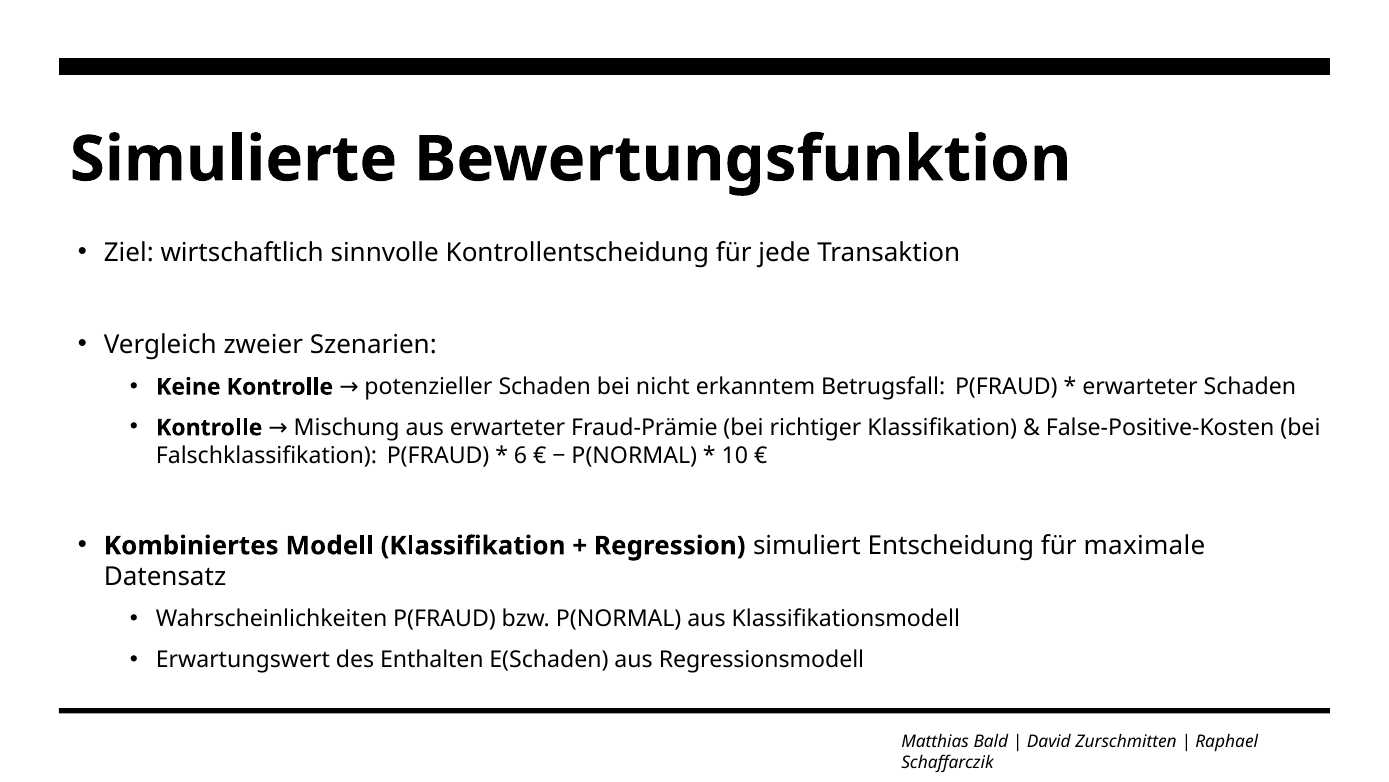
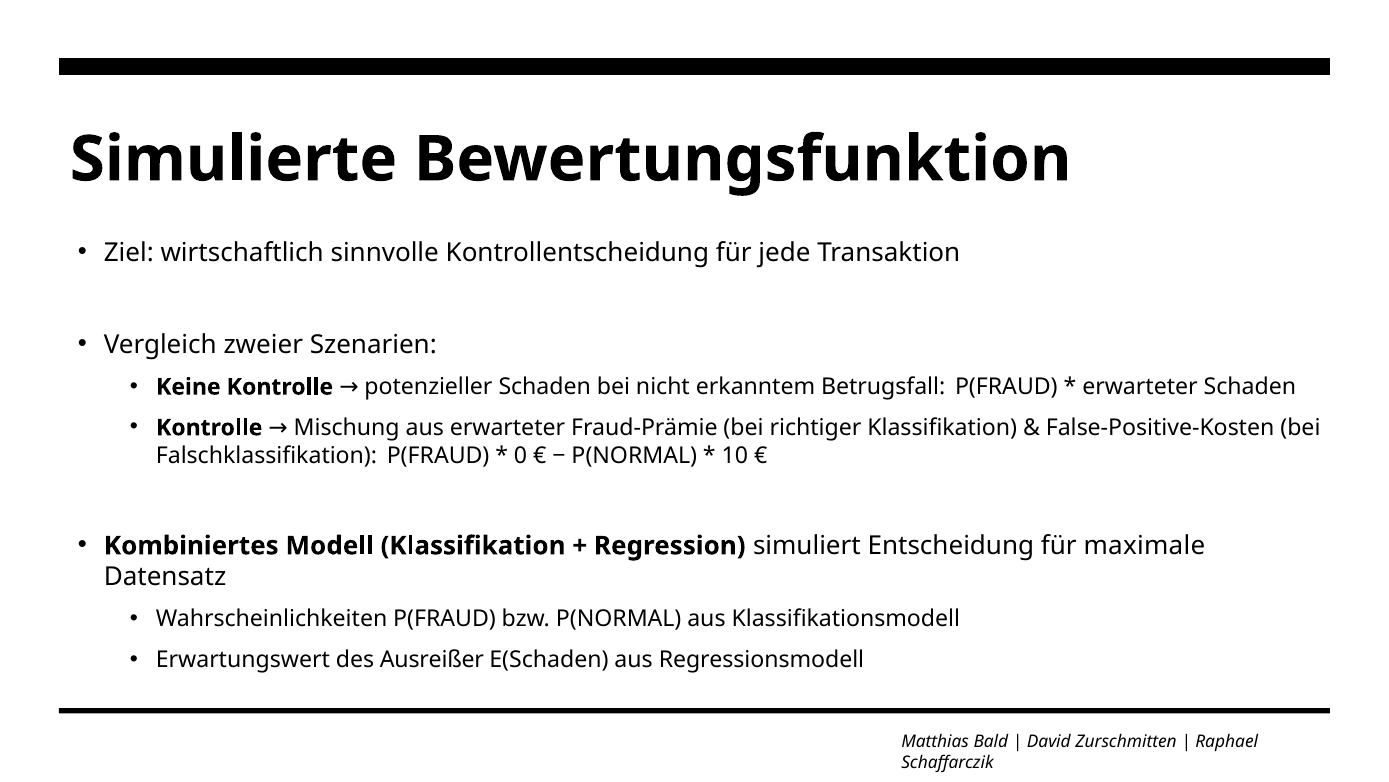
6: 6 -> 0 (521, 455)
Enthalten: Enthalten -> Ausreißer (432, 659)
